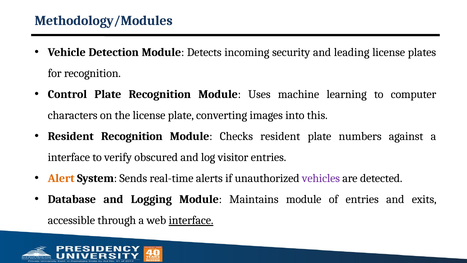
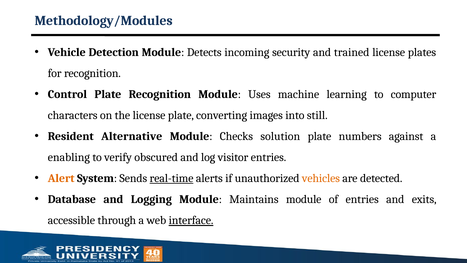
leading: leading -> trained (352, 52)
this: this -> still (317, 115)
Resident Recognition: Recognition -> Alternative (132, 136)
Checks resident: resident -> solution (280, 136)
interface: interface -> enabling (69, 157)
real-time underline: none -> present (172, 178)
vehicles colour: purple -> orange (321, 178)
